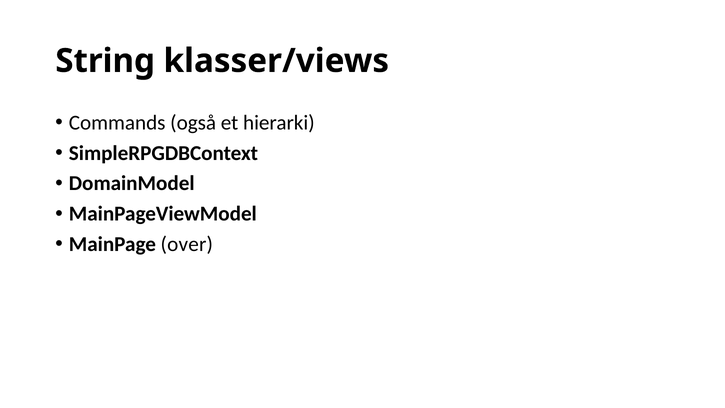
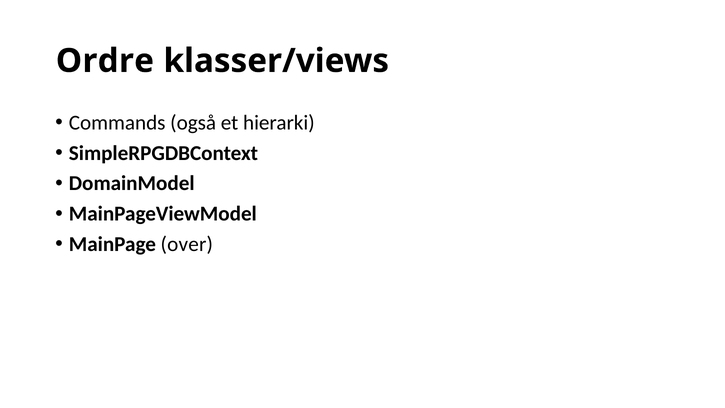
String: String -> Ordre (105, 61)
